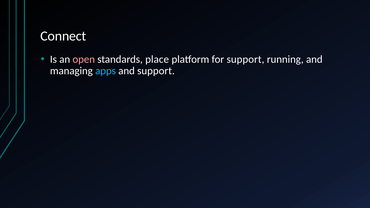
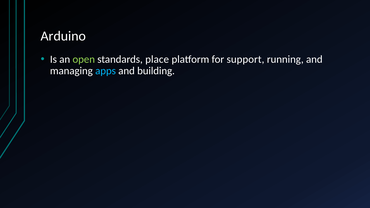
Connect: Connect -> Arduino (63, 36)
open colour: pink -> light green (84, 59)
and support: support -> building (156, 71)
